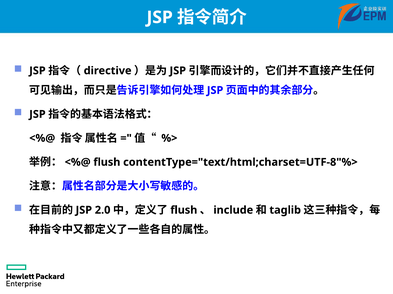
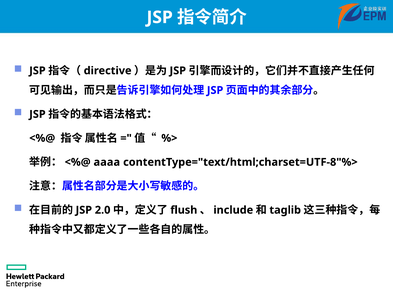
flush: flush -> aaaa (107, 163)
